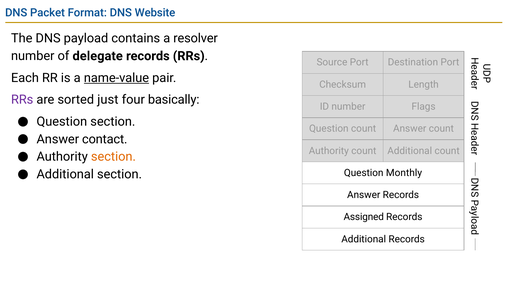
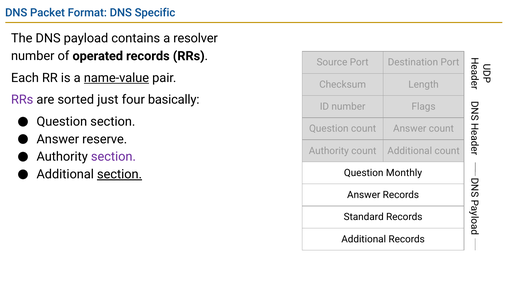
Website: Website -> Specific (155, 13)
delegate: delegate -> operated (98, 56)
contact: contact -> reserve (105, 139)
section colour: orange -> purple (113, 157)
section underline: none -> present (119, 174)
Assigned: Assigned -> Standard (364, 217)
